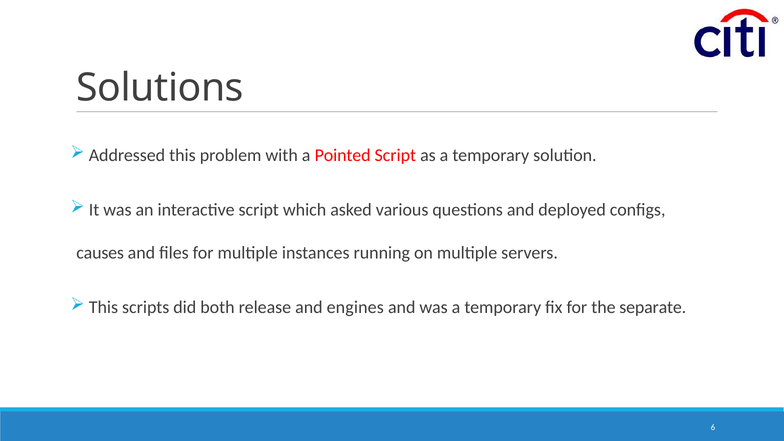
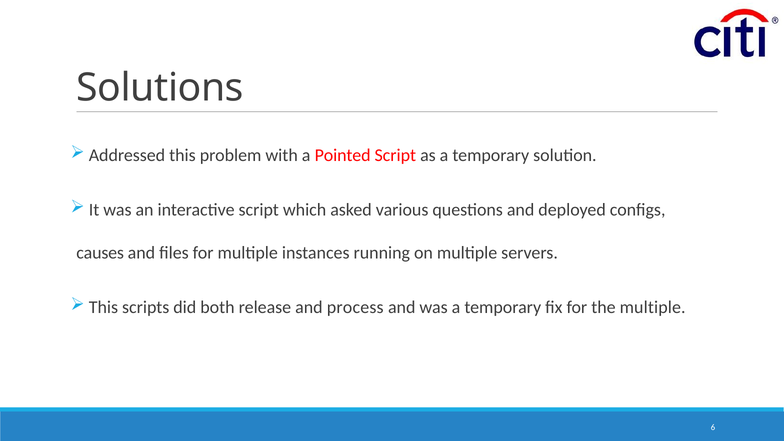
engines: engines -> process (355, 307)
the separate: separate -> multiple (653, 307)
